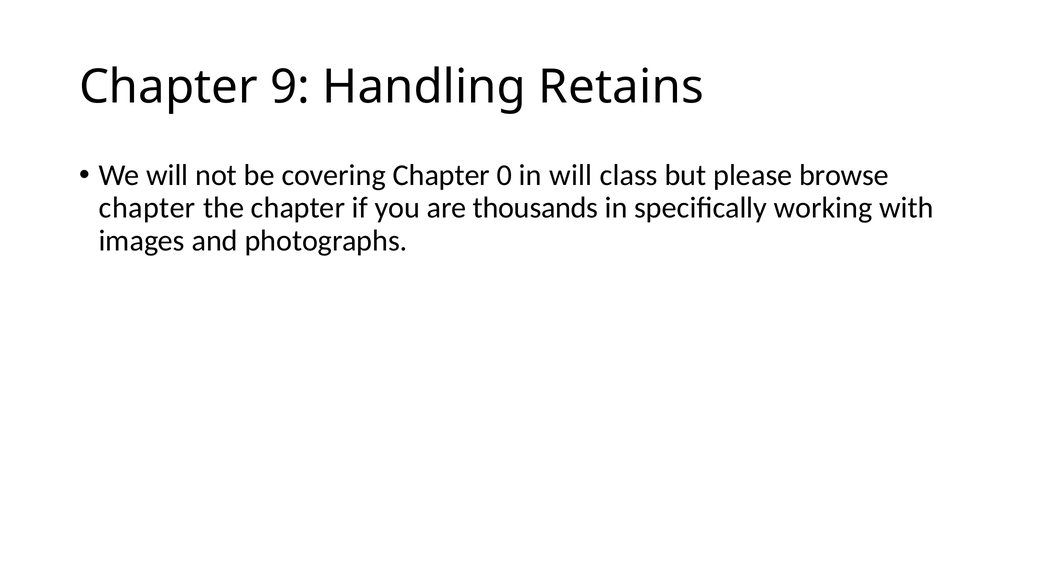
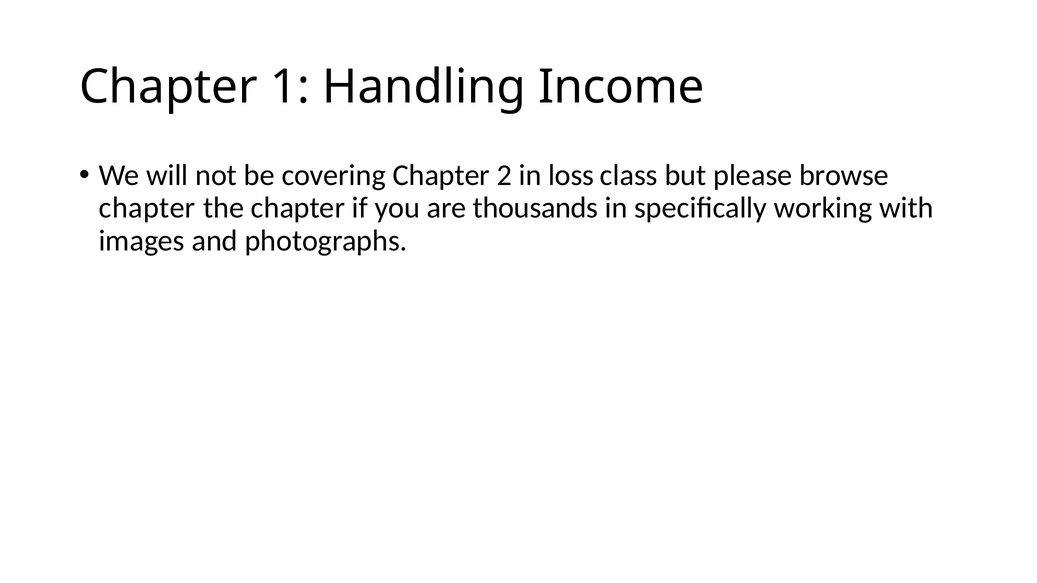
9: 9 -> 1 (290, 87)
Retains: Retains -> Income (621, 87)
0: 0 -> 2 (504, 175)
in will: will -> loss (571, 175)
